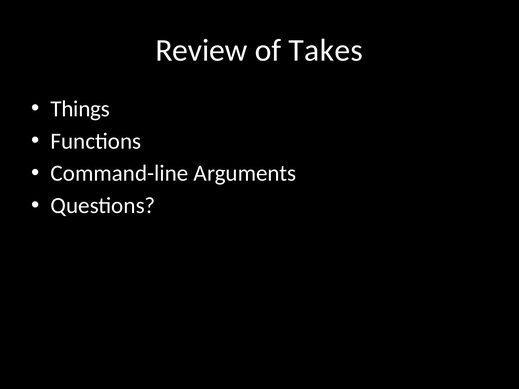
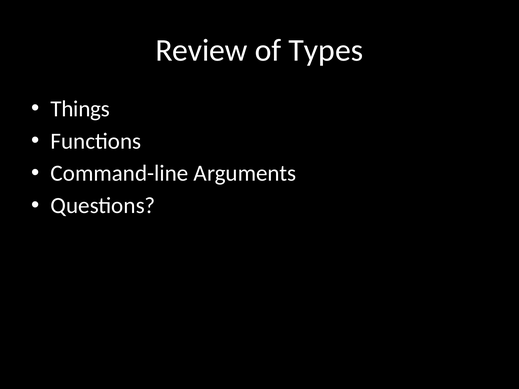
Takes: Takes -> Types (326, 50)
